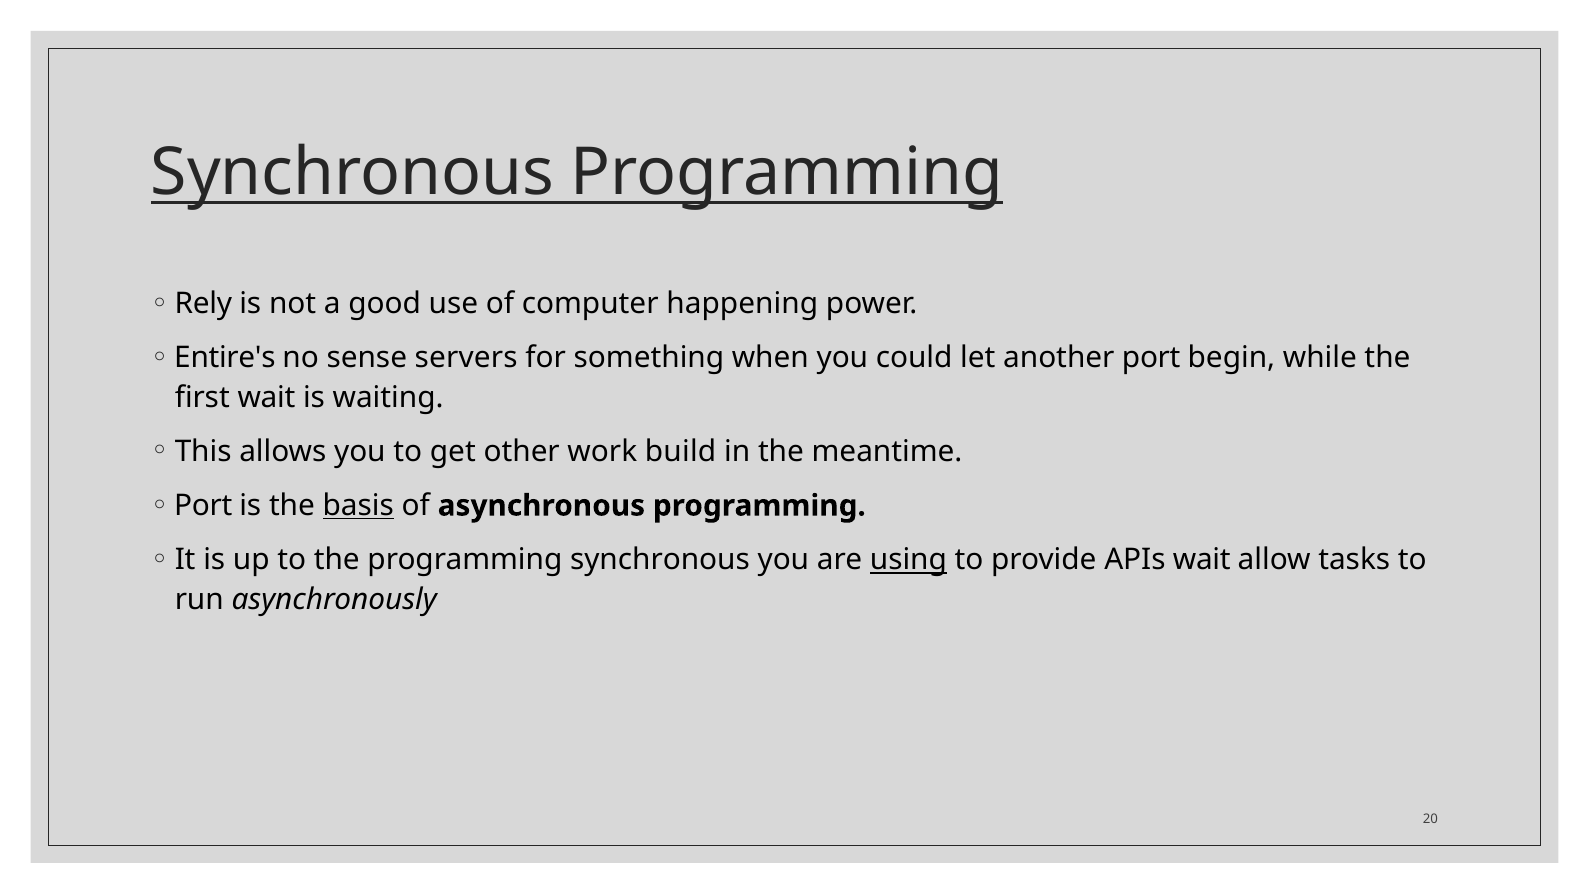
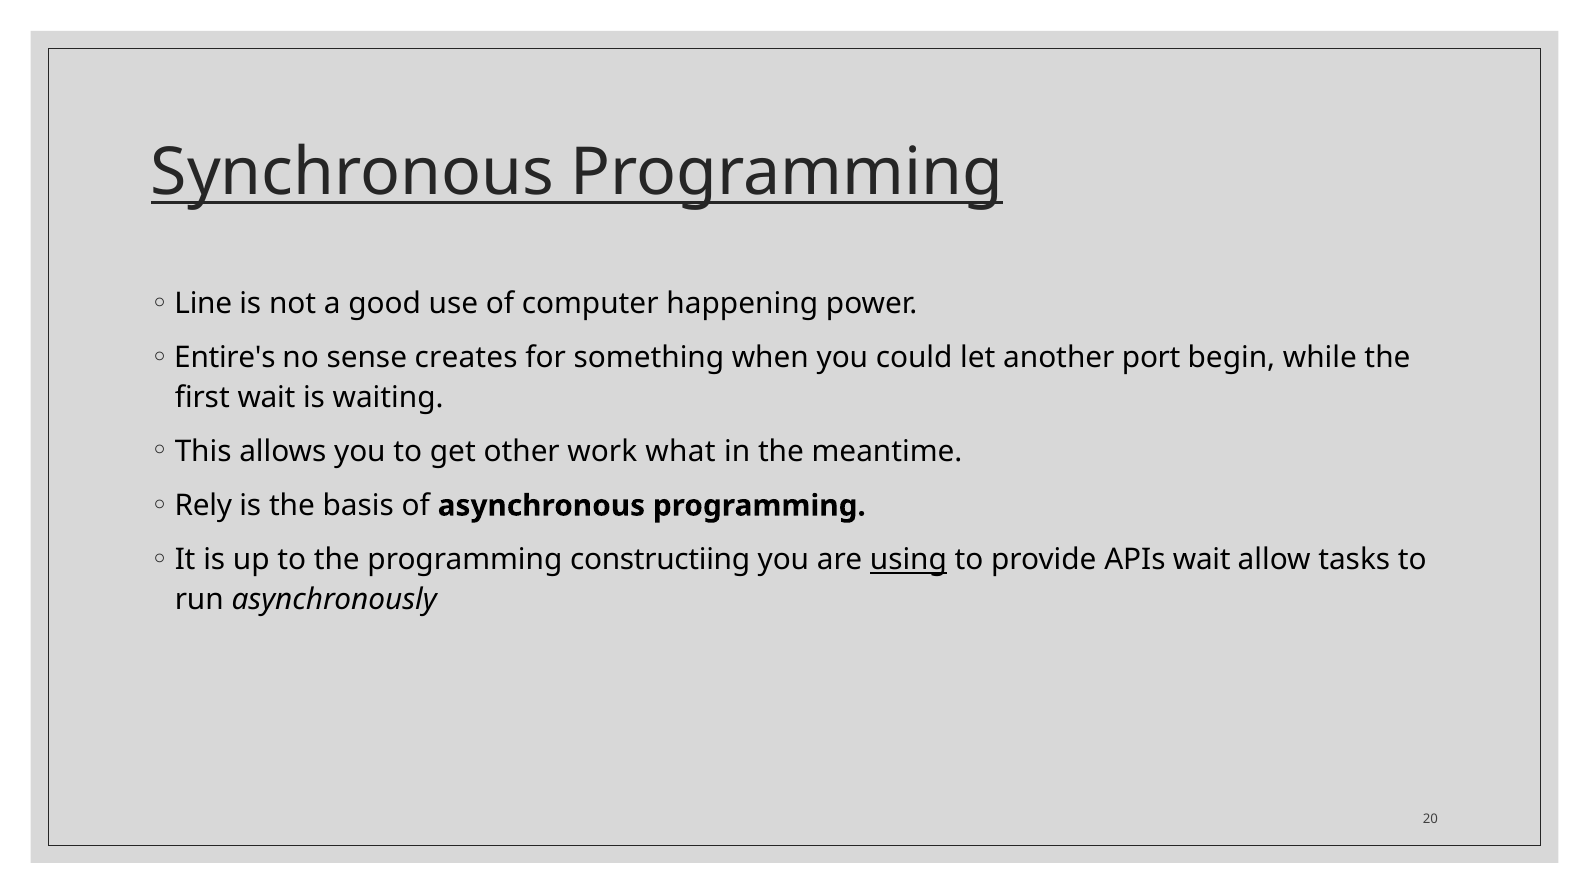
Rely: Rely -> Line (203, 304)
servers: servers -> creates (466, 358)
build: build -> what (681, 451)
Port: Port -> Rely (203, 506)
basis underline: present -> none (358, 506)
programming synchronous: synchronous -> constructiing (660, 560)
